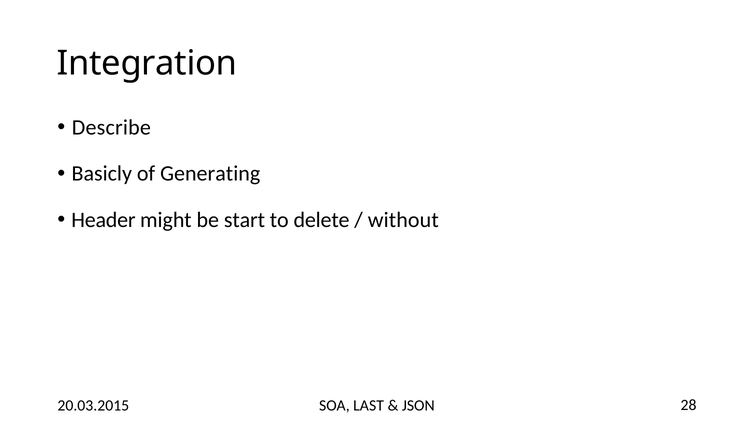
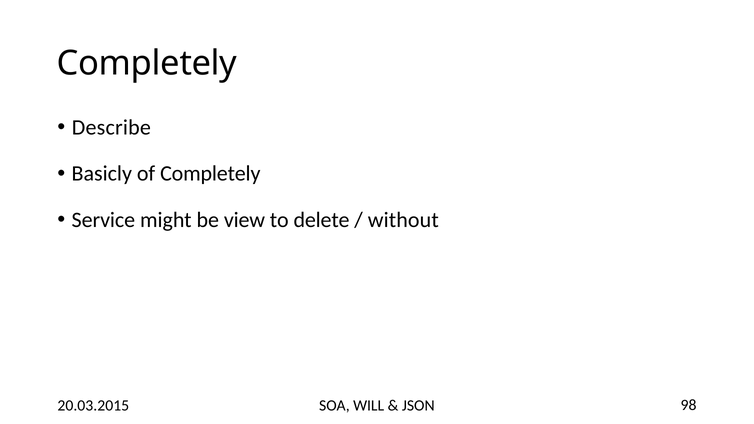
Integration: Integration -> Completely (147, 63)
of Generating: Generating -> Completely (210, 174)
Header: Header -> Service (103, 220)
start: start -> view (245, 220)
LAST: LAST -> WILL (369, 405)
28: 28 -> 98 (689, 405)
